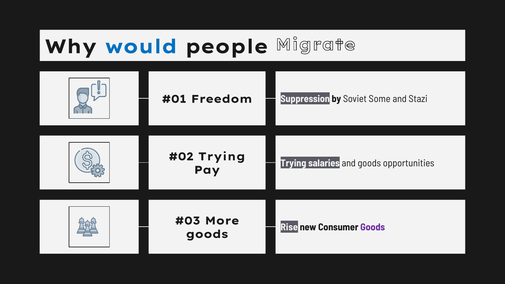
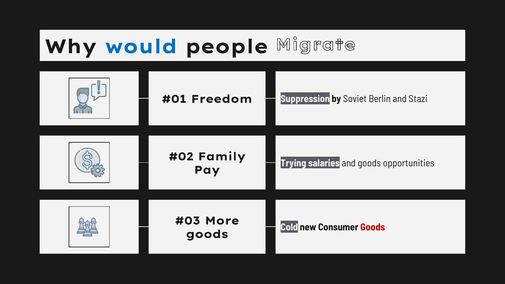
Some: Some -> Berlin (380, 99)
Trying: Trying -> Family (222, 157)
Rise: Rise -> Cold (289, 227)
Goods colour: purple -> red (373, 227)
